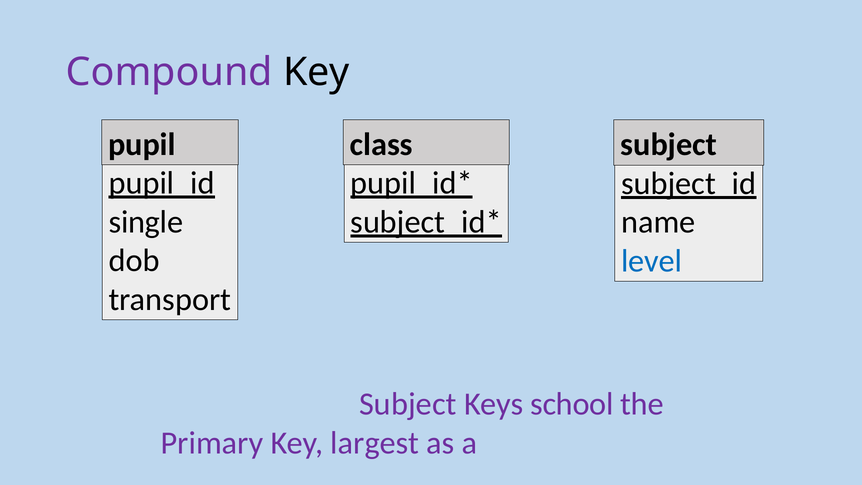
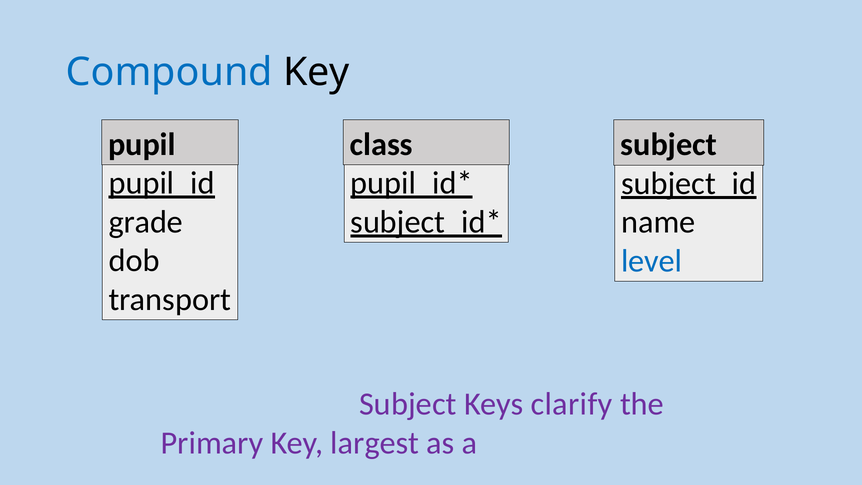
Compound colour: purple -> blue (169, 72)
single: single -> grade (146, 222)
school: school -> clarify (572, 404)
